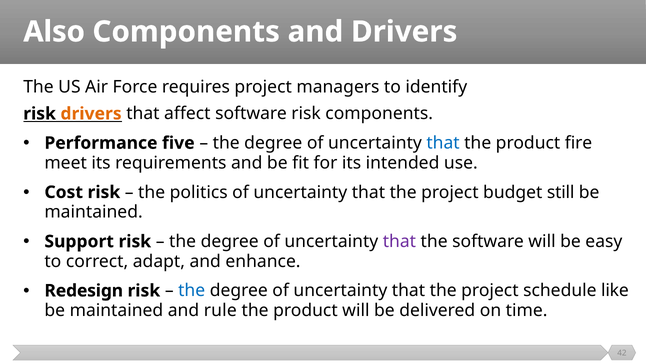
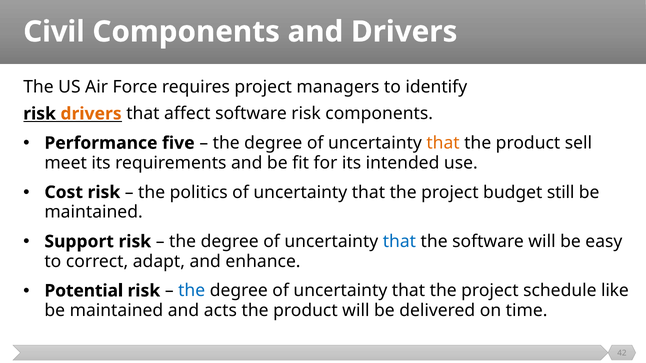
Also: Also -> Civil (54, 32)
that colour: blue -> orange (443, 143)
fire: fire -> sell (578, 143)
that colour: purple -> blue (399, 242)
Redesign: Redesign -> Potential (84, 291)
rule: rule -> acts (220, 311)
